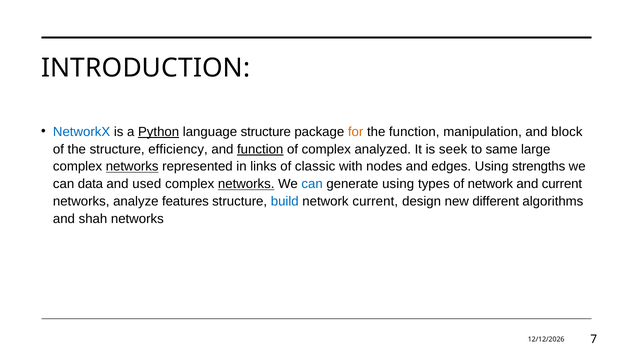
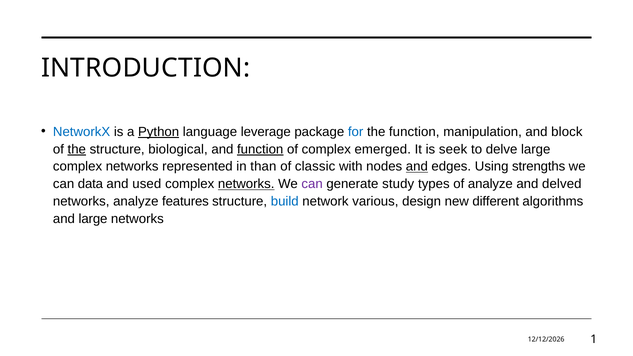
language structure: structure -> leverage (266, 132)
for colour: orange -> blue (356, 132)
the underline: none -> present (77, 149)
efficiency: efficiency -> biological (178, 149)
analyzed: analyzed -> emerged (383, 149)
same: same -> delve (502, 149)
networks underline: present -> none (132, 167)
links: links -> than (263, 167)
and underline: none -> present (417, 167)
can colour: blue -> purple (312, 184)
generate using: using -> study (398, 184)
of network: network -> analyze (490, 184)
and current: current -> delved (562, 184)
network current: current -> various (375, 201)
and shah: shah -> large (93, 219)
7: 7 -> 1 (594, 339)
